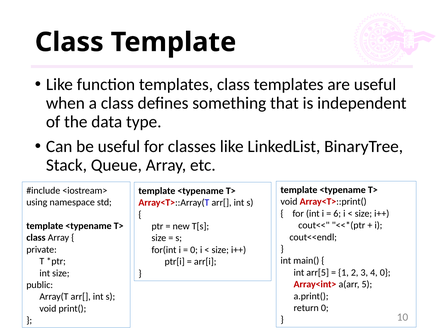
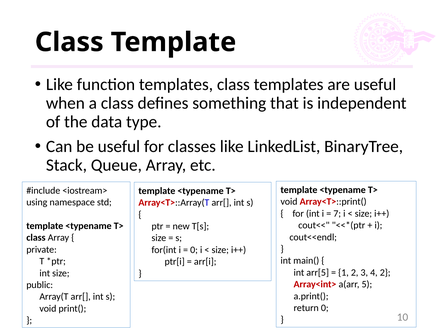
6: 6 -> 7 (337, 214)
4 0: 0 -> 2 (385, 273)
